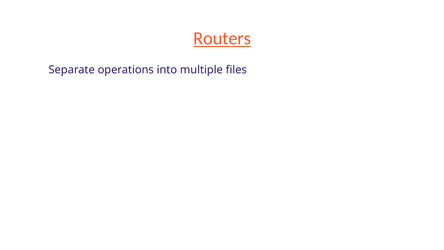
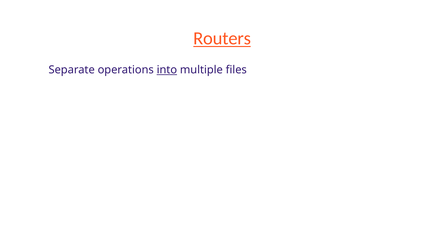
into underline: none -> present (167, 70)
